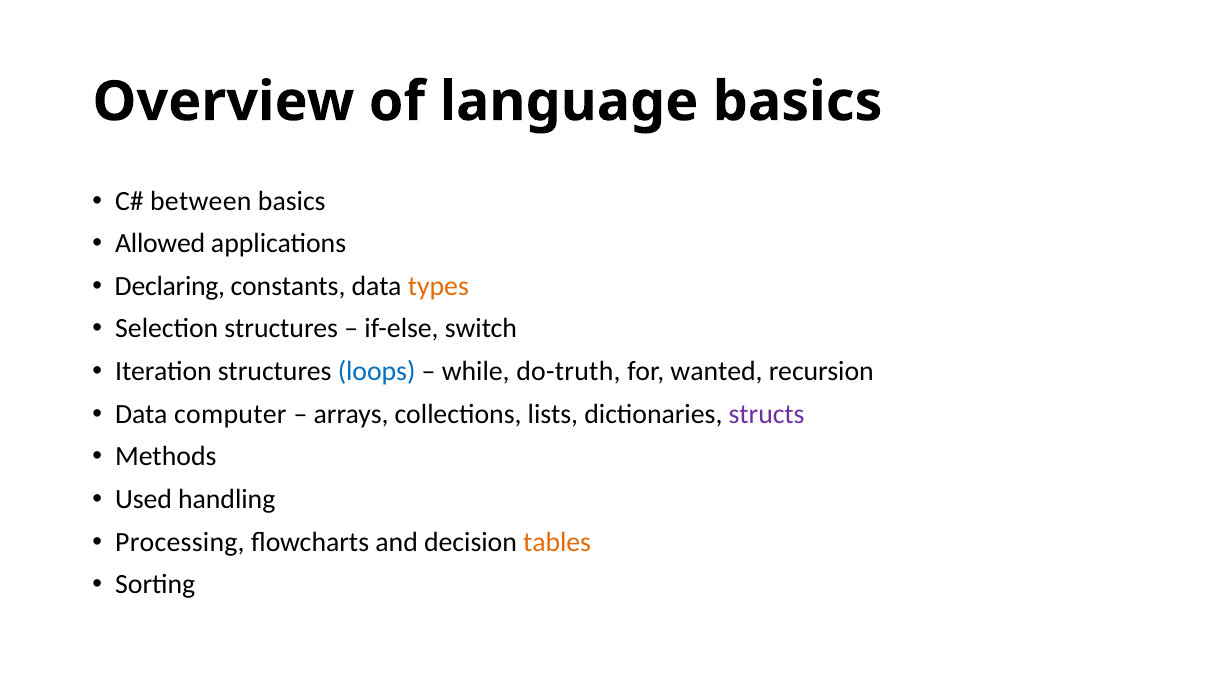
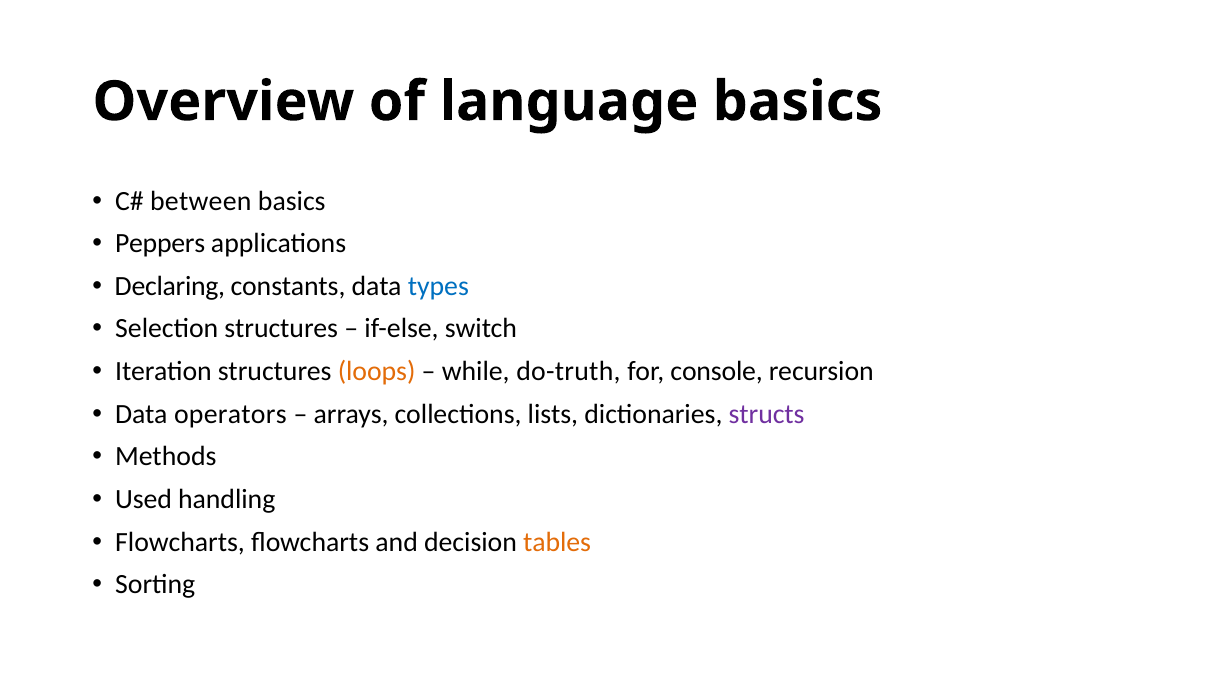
Allowed: Allowed -> Peppers (160, 244)
types colour: orange -> blue (438, 286)
loops colour: blue -> orange (377, 372)
wanted: wanted -> console (717, 372)
computer: computer -> operators (230, 414)
Processing: Processing -> Flowcharts (180, 542)
